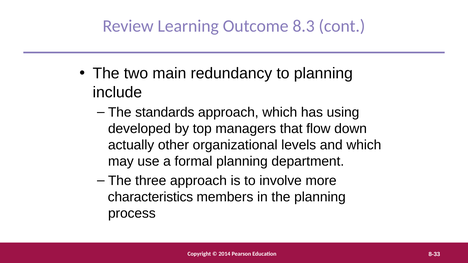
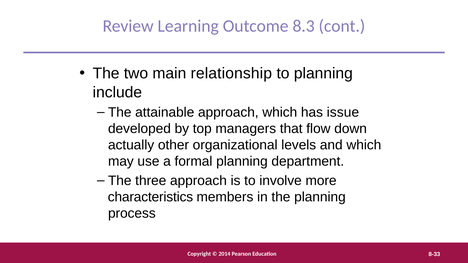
redundancy: redundancy -> relationship (231, 74)
standards: standards -> attainable (165, 112)
using: using -> issue (343, 112)
